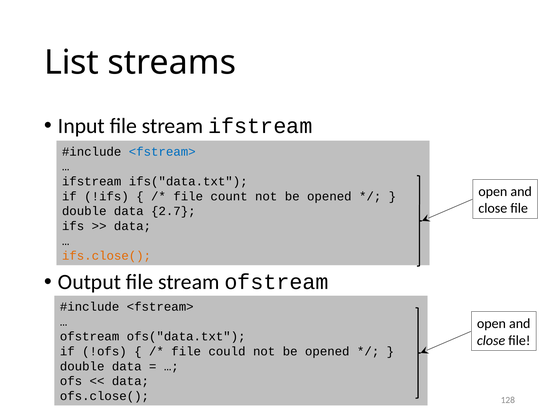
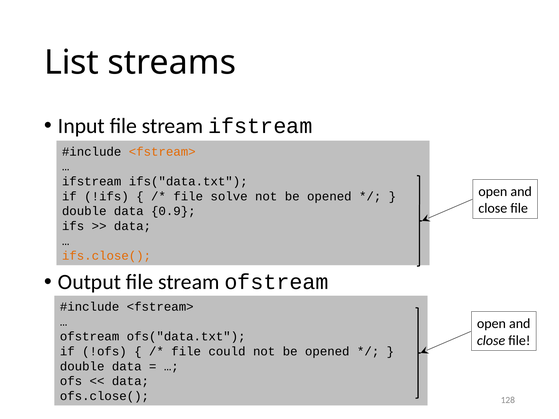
<fstream> colour: blue -> orange (162, 152)
count: count -> solve (229, 196)
2.7: 2.7 -> 0.9 (173, 211)
